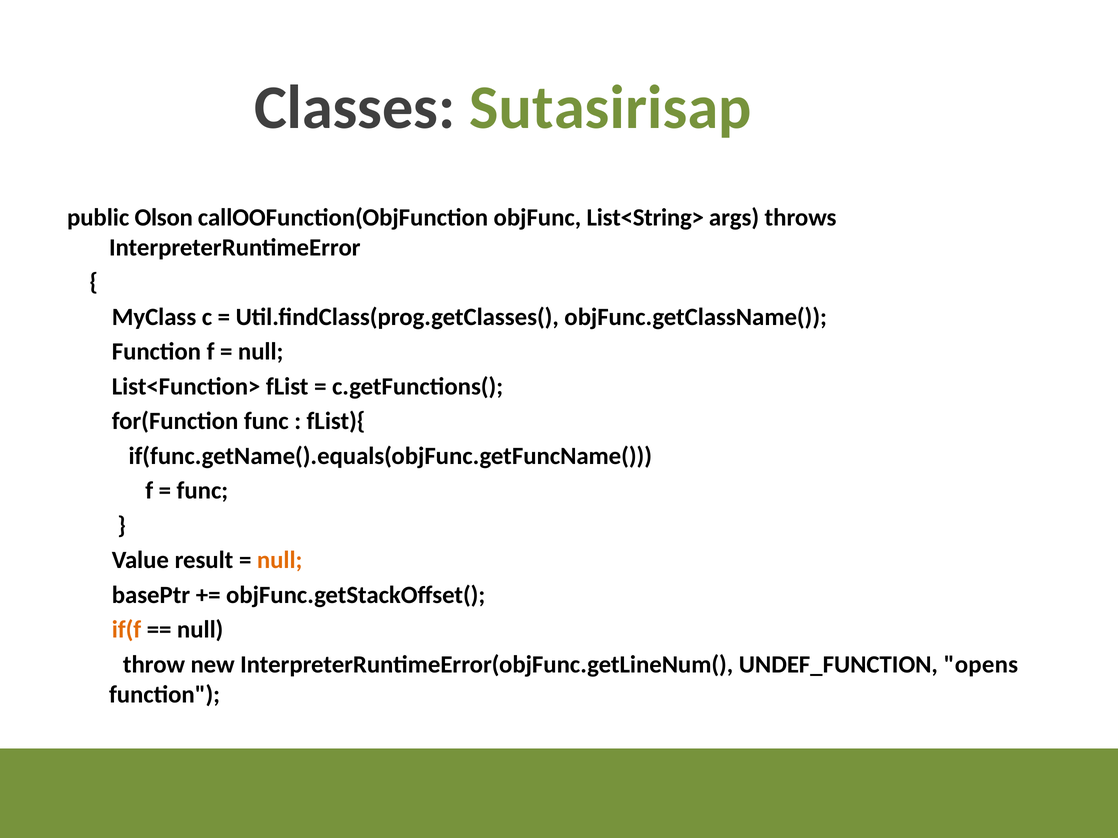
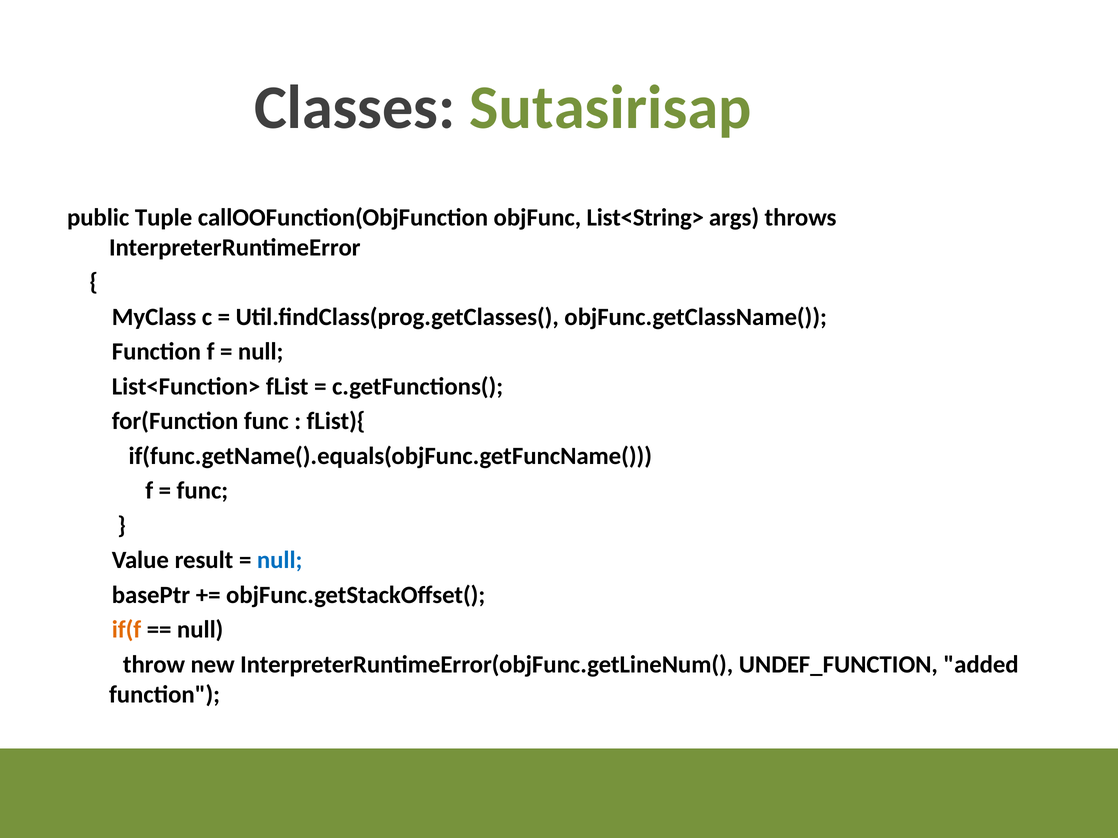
Olson: Olson -> Tuple (164, 218)
null colour: orange -> blue (280, 561)
opens: opens -> added (981, 665)
